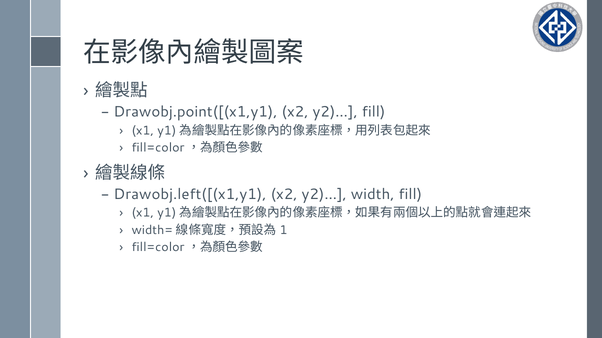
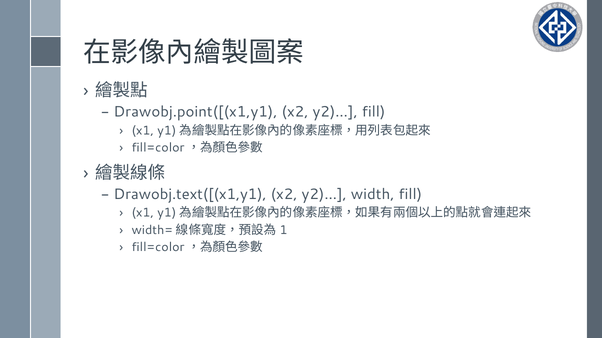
Drawobj.left([(x1,y1: Drawobj.left([(x1,y1 -> Drawobj.text([(x1,y1 (190, 194)
